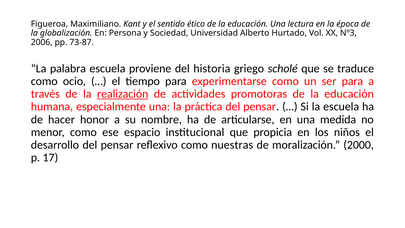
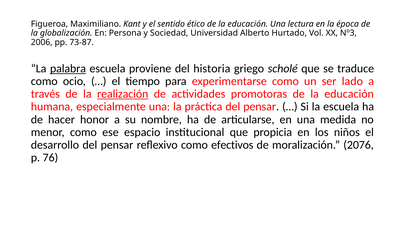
palabra underline: none -> present (68, 68)
ser para: para -> lado (352, 81)
nuestras: nuestras -> efectivos (232, 145)
2000: 2000 -> 2076 (359, 145)
17: 17 -> 76 (50, 158)
